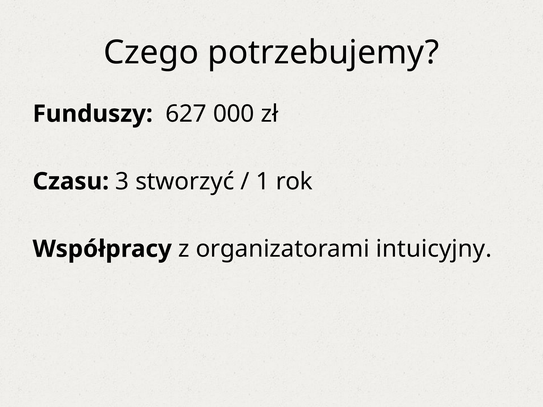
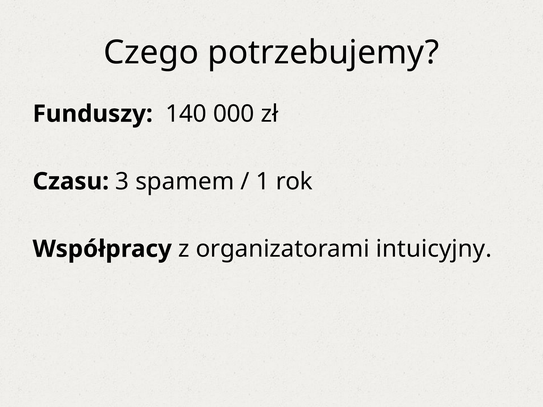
627: 627 -> 140 (186, 114)
stworzyć: stworzyć -> spamem (185, 182)
